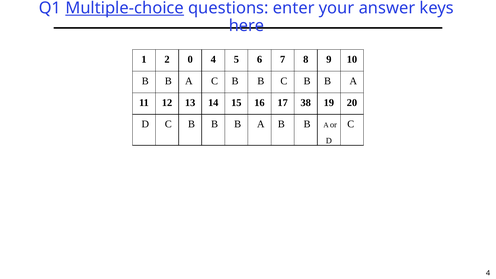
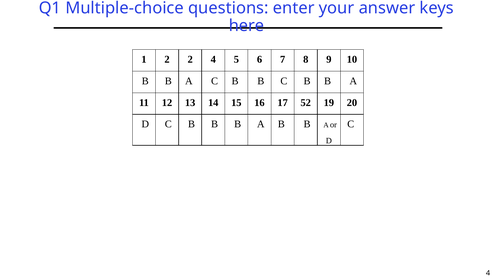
Multiple-choice underline: present -> none (125, 8)
2 0: 0 -> 2 (190, 59)
38: 38 -> 52 (306, 103)
